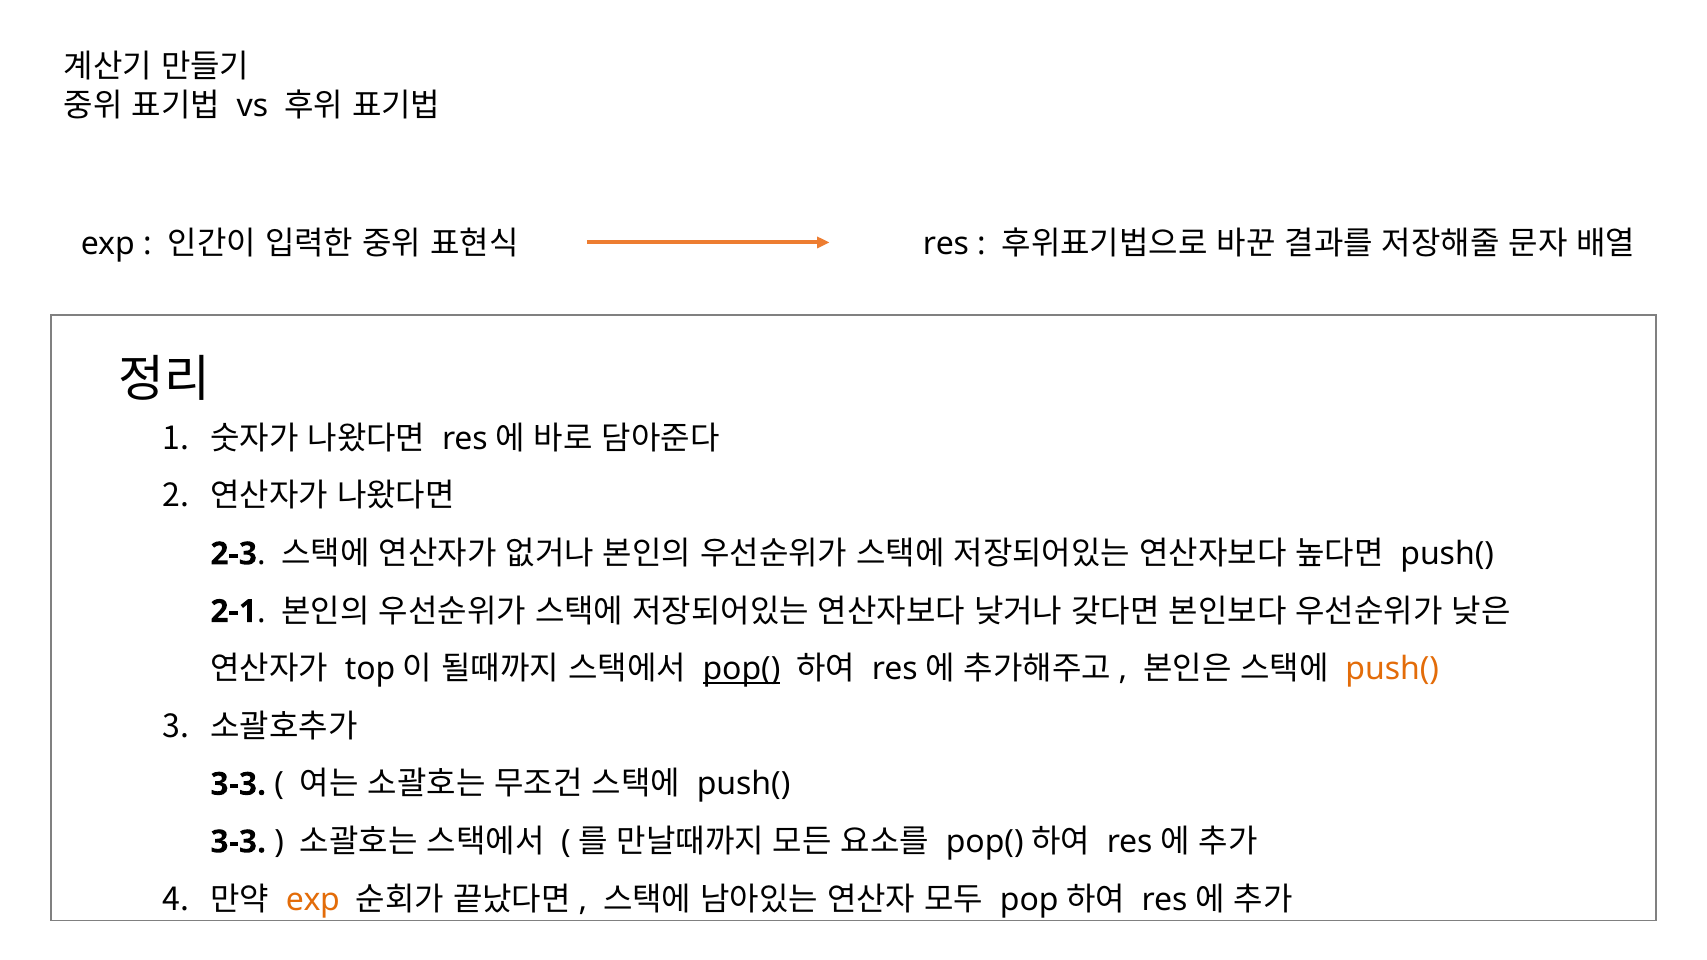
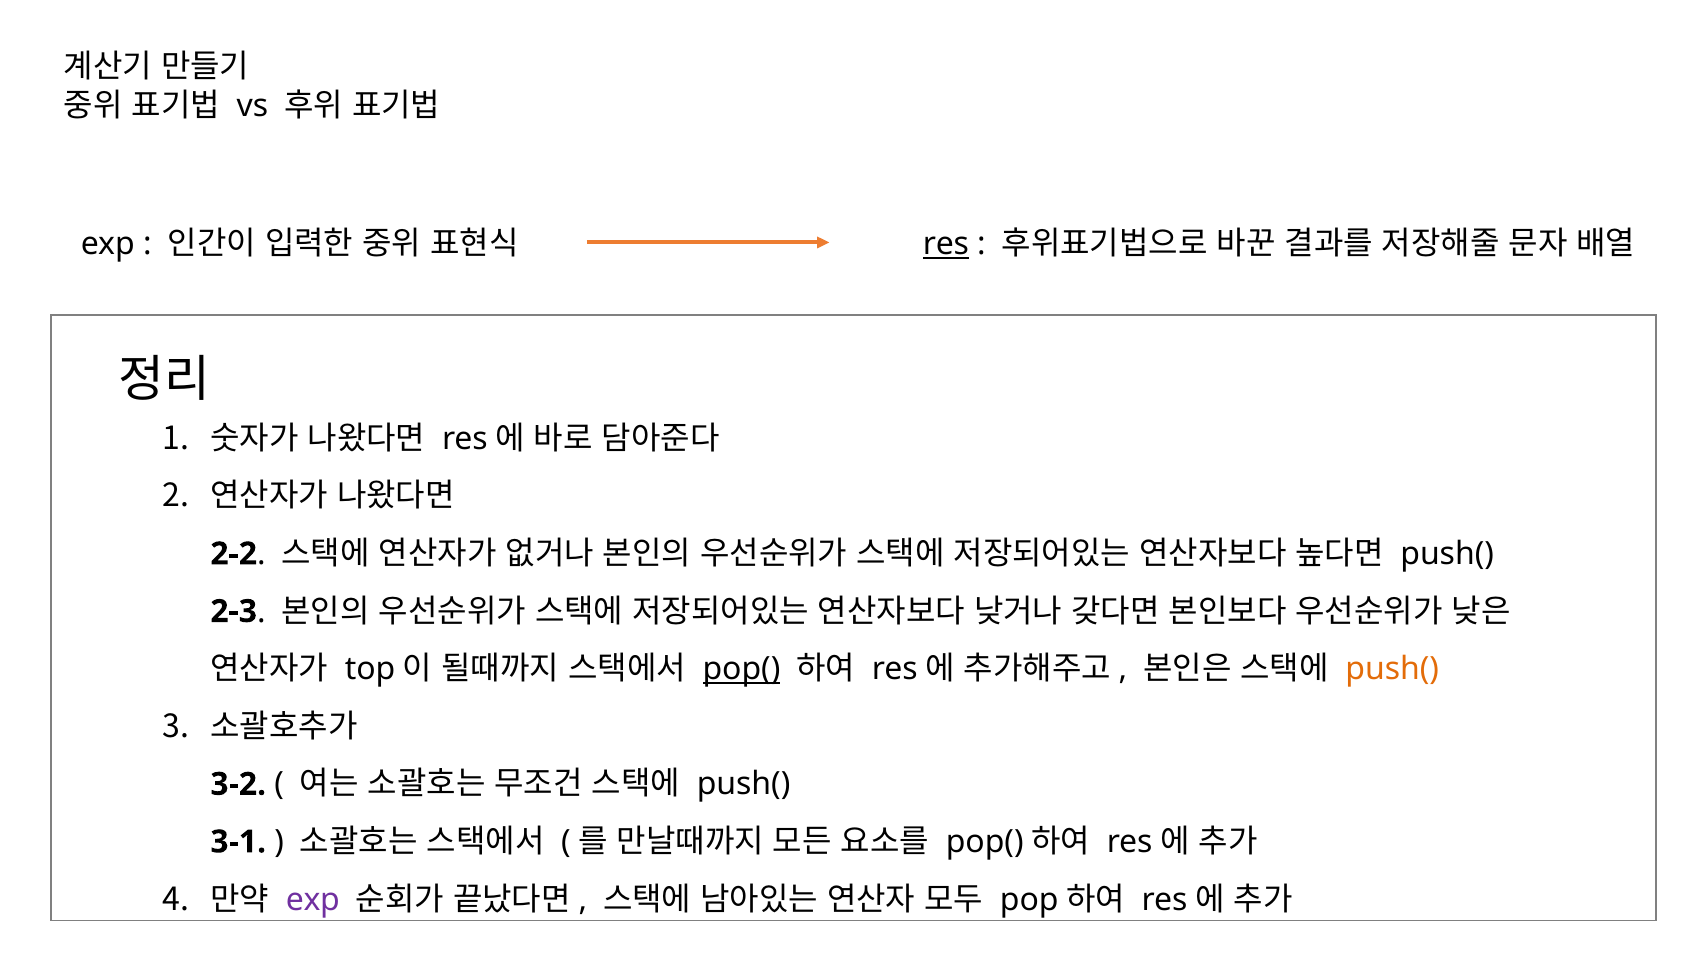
res underline: none -> present (946, 244)
2-3: 2-3 -> 2-2 (234, 554)
2-1: 2-1 -> 2-3 (234, 612)
3-3: 3-3 -> 3-2 (238, 784)
3-3: 3-3 -> 3-1 (238, 842)
exp colour: orange -> purple (313, 900)
